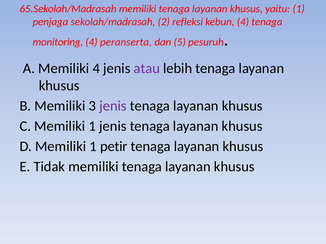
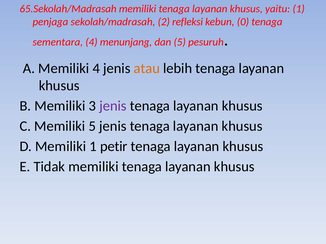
kebun 4: 4 -> 0 (243, 22)
monitoring: monitoring -> sementara (58, 42)
peranserta: peranserta -> menunjang (126, 42)
atau colour: purple -> orange (147, 68)
C Memiliki 1: 1 -> 5 (92, 126)
